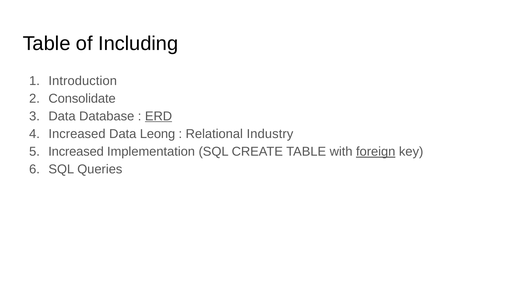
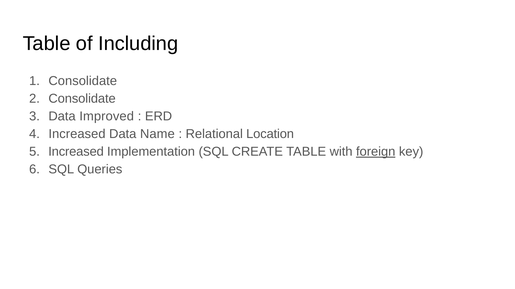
Introduction: Introduction -> Consolidate (83, 81)
Database: Database -> Improved (107, 117)
ERD underline: present -> none (159, 117)
Leong: Leong -> Name (157, 134)
Industry: Industry -> Location (270, 134)
